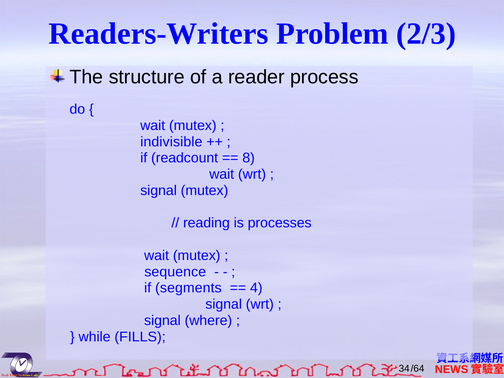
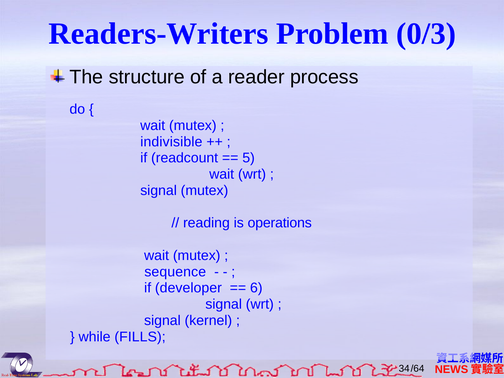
2/3: 2/3 -> 0/3 (426, 34)
8: 8 -> 5 (249, 158)
processes: processes -> operations (280, 223)
segments: segments -> developer (188, 288)
4: 4 -> 6 (256, 288)
where: where -> kernel (208, 320)
